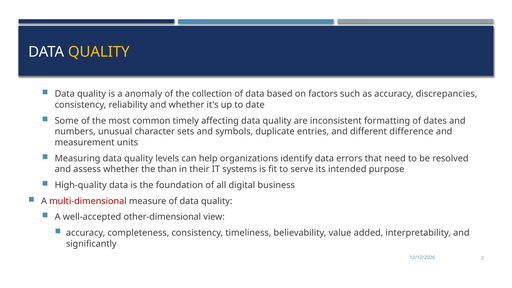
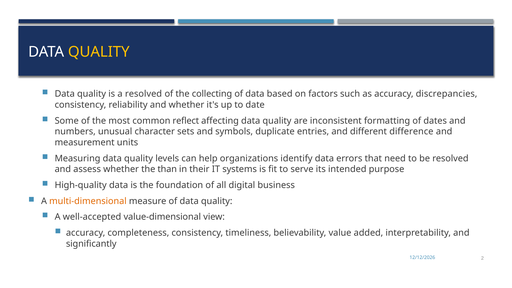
a anomaly: anomaly -> resolved (144, 94)
collection: collection -> collecting (212, 94)
timely: timely -> reflect (186, 121)
multi-dimensional colour: red -> orange (88, 201)
other-dimensional: other-dimensional -> value-dimensional (162, 217)
